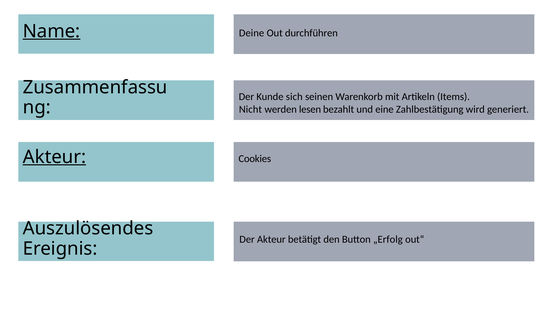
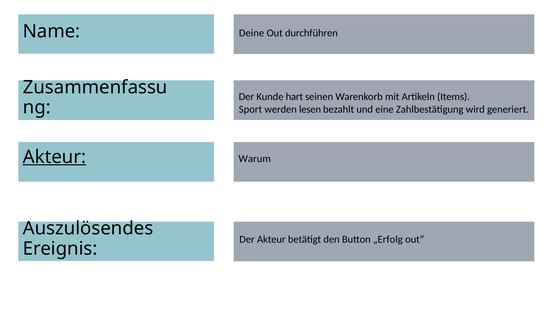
Name underline: present -> none (52, 31)
sich: sich -> hart (294, 97)
Nicht: Nicht -> Sport (250, 110)
Cookies: Cookies -> Warum (255, 159)
